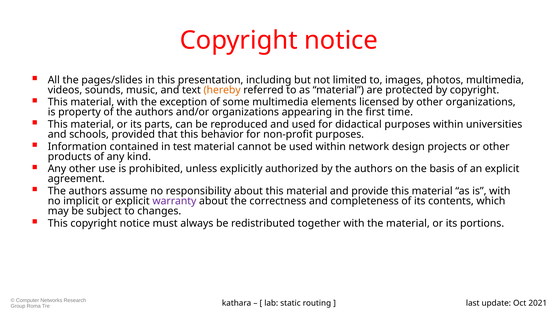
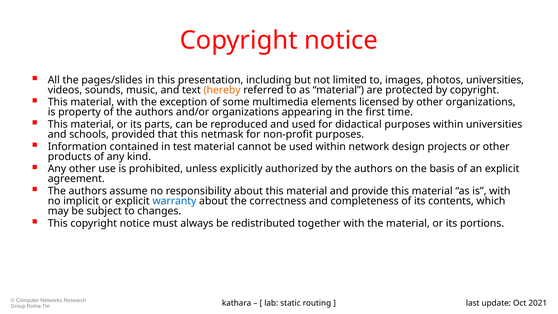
photos multimedia: multimedia -> universities (495, 80)
behavior: behavior -> netmask (222, 134)
warranty colour: purple -> blue (174, 201)
